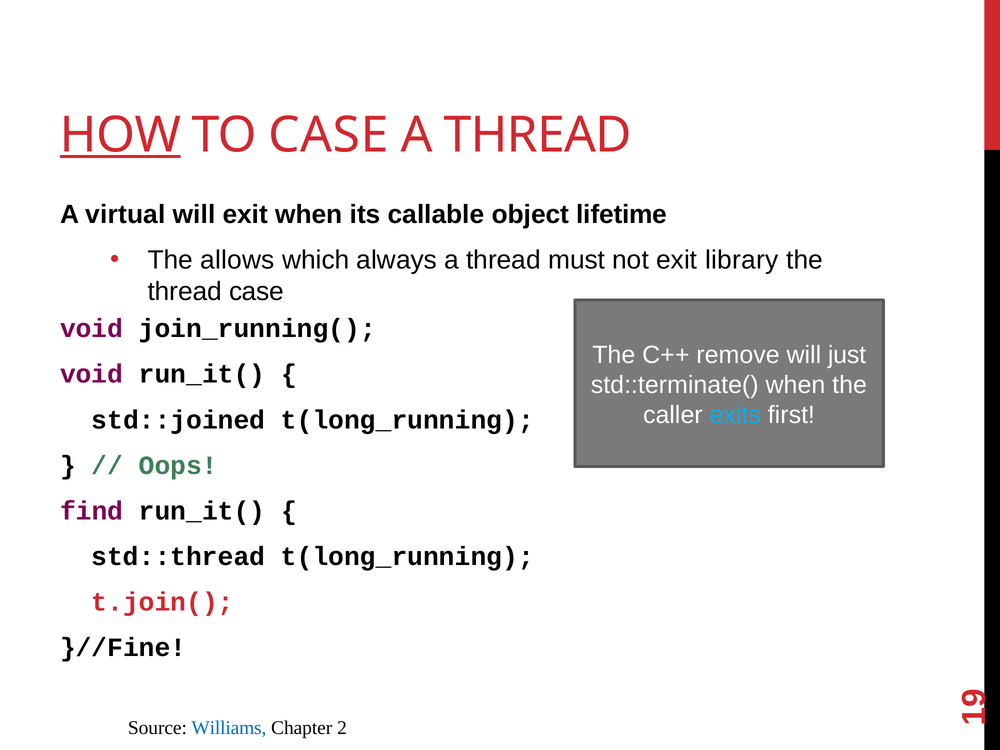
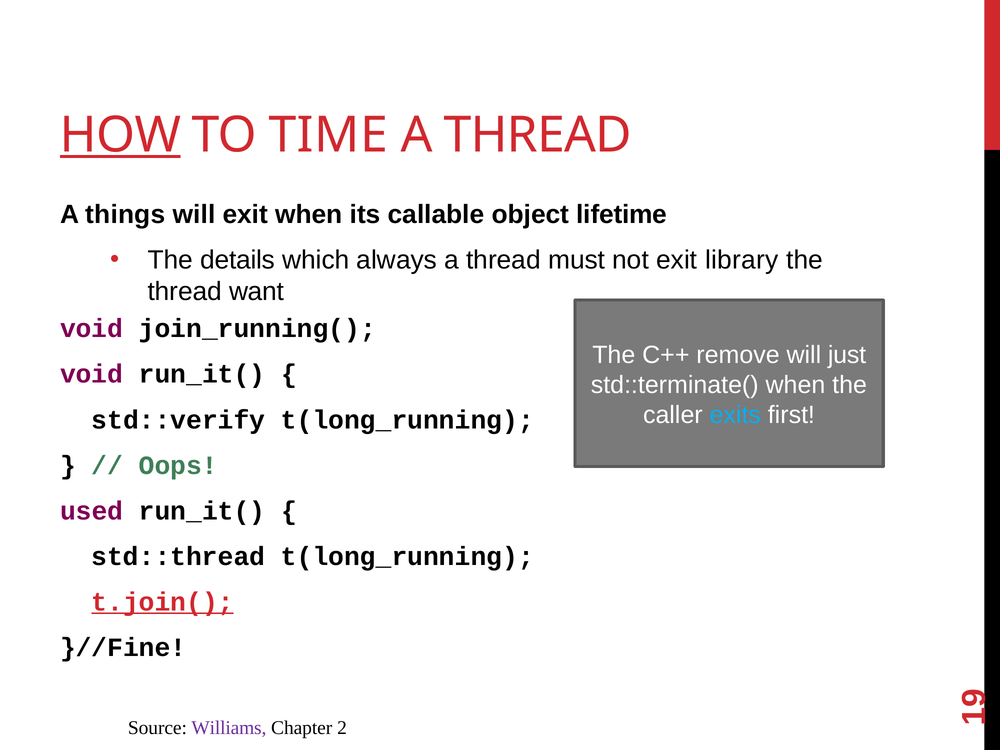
TO CASE: CASE -> TIME (328, 135)
virtual: virtual -> things (125, 214)
allows: allows -> details (238, 260)
thread case: case -> want (256, 292)
std::joined: std::joined -> std::verify (178, 420)
find: find -> used (92, 511)
t.join( underline: none -> present (163, 602)
Williams colour: blue -> purple (229, 728)
